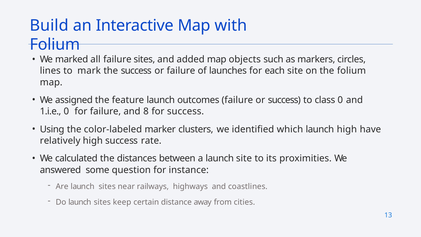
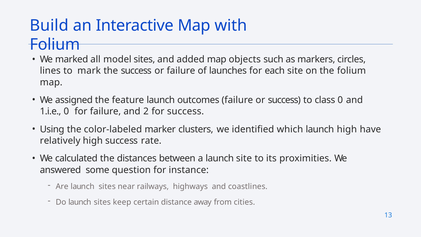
all failure: failure -> model (117, 59)
8: 8 -> 2 (146, 111)
